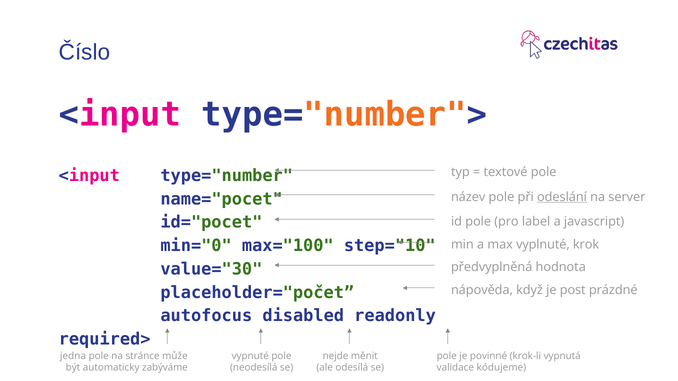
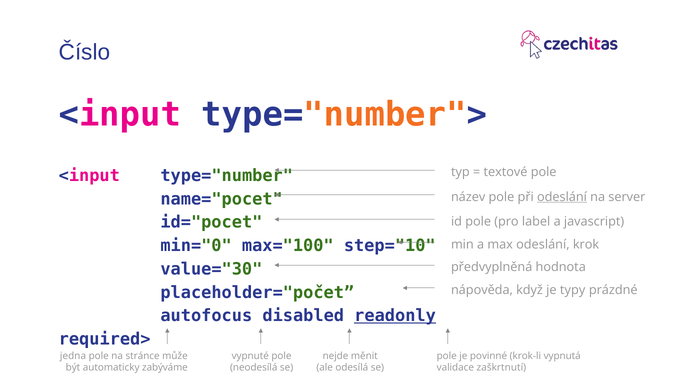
max vyplnuté: vyplnuté -> odeslání (543, 245)
post: post -> typy (573, 290)
readonly underline: none -> present (395, 316)
kódujeme: kódujeme -> zaškrtnutí (501, 368)
